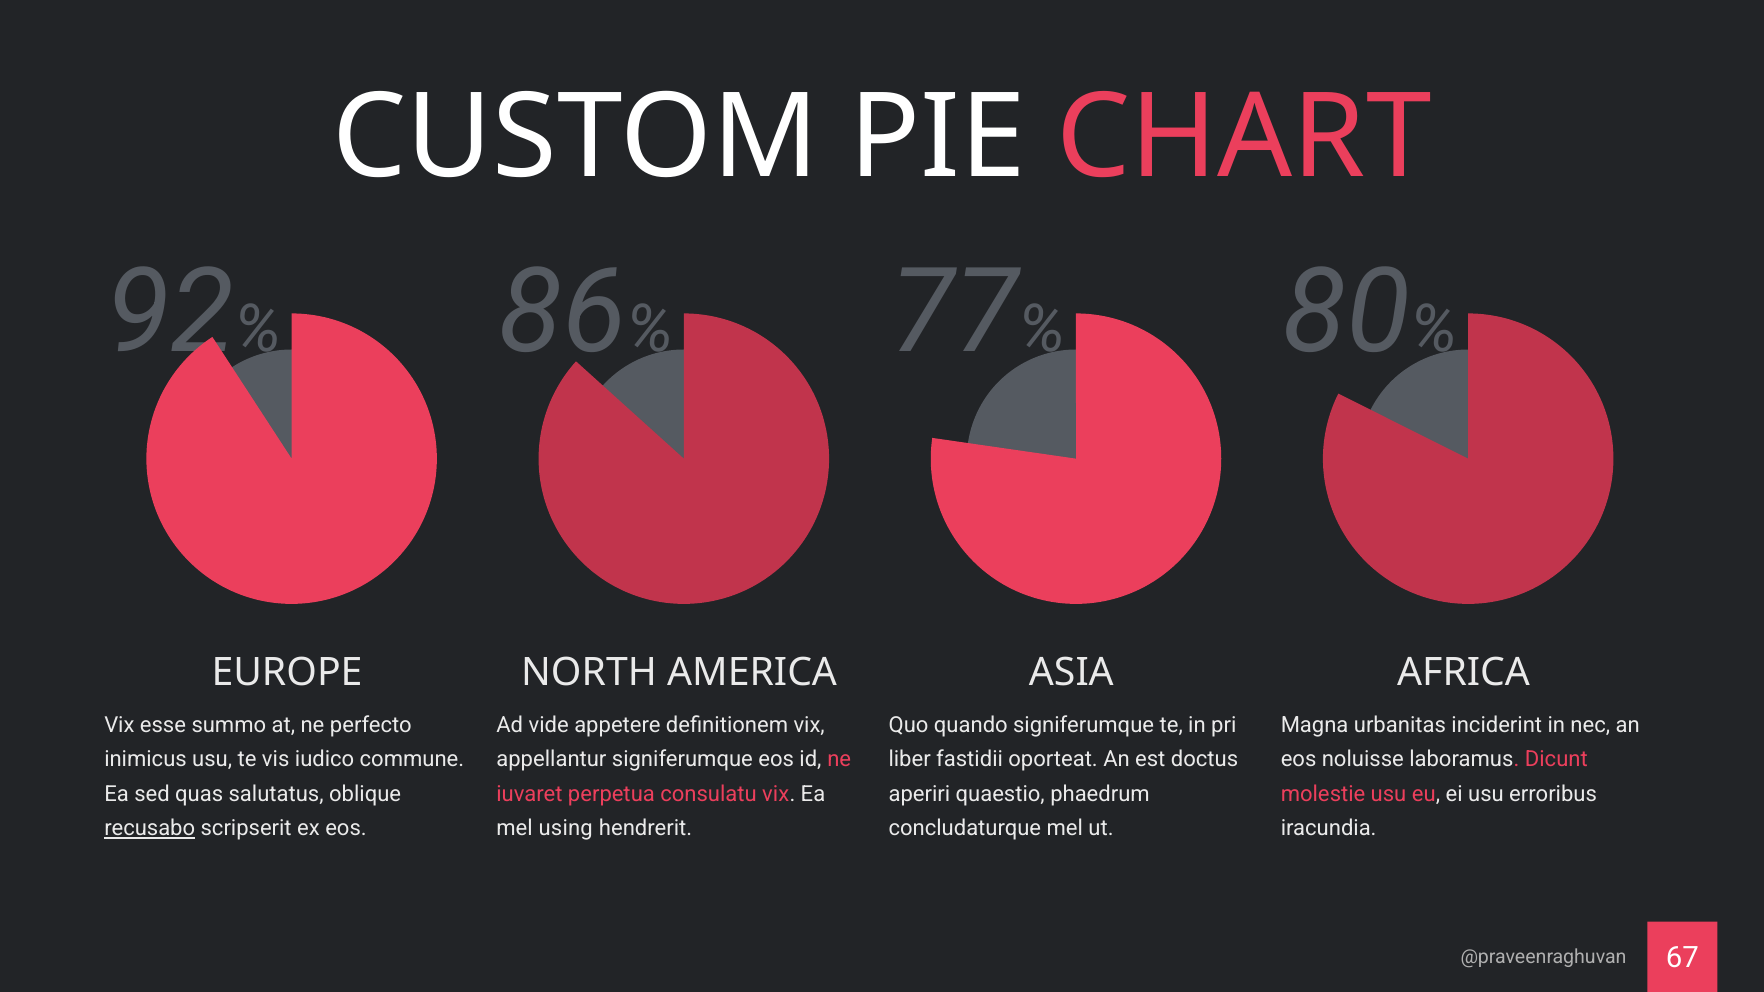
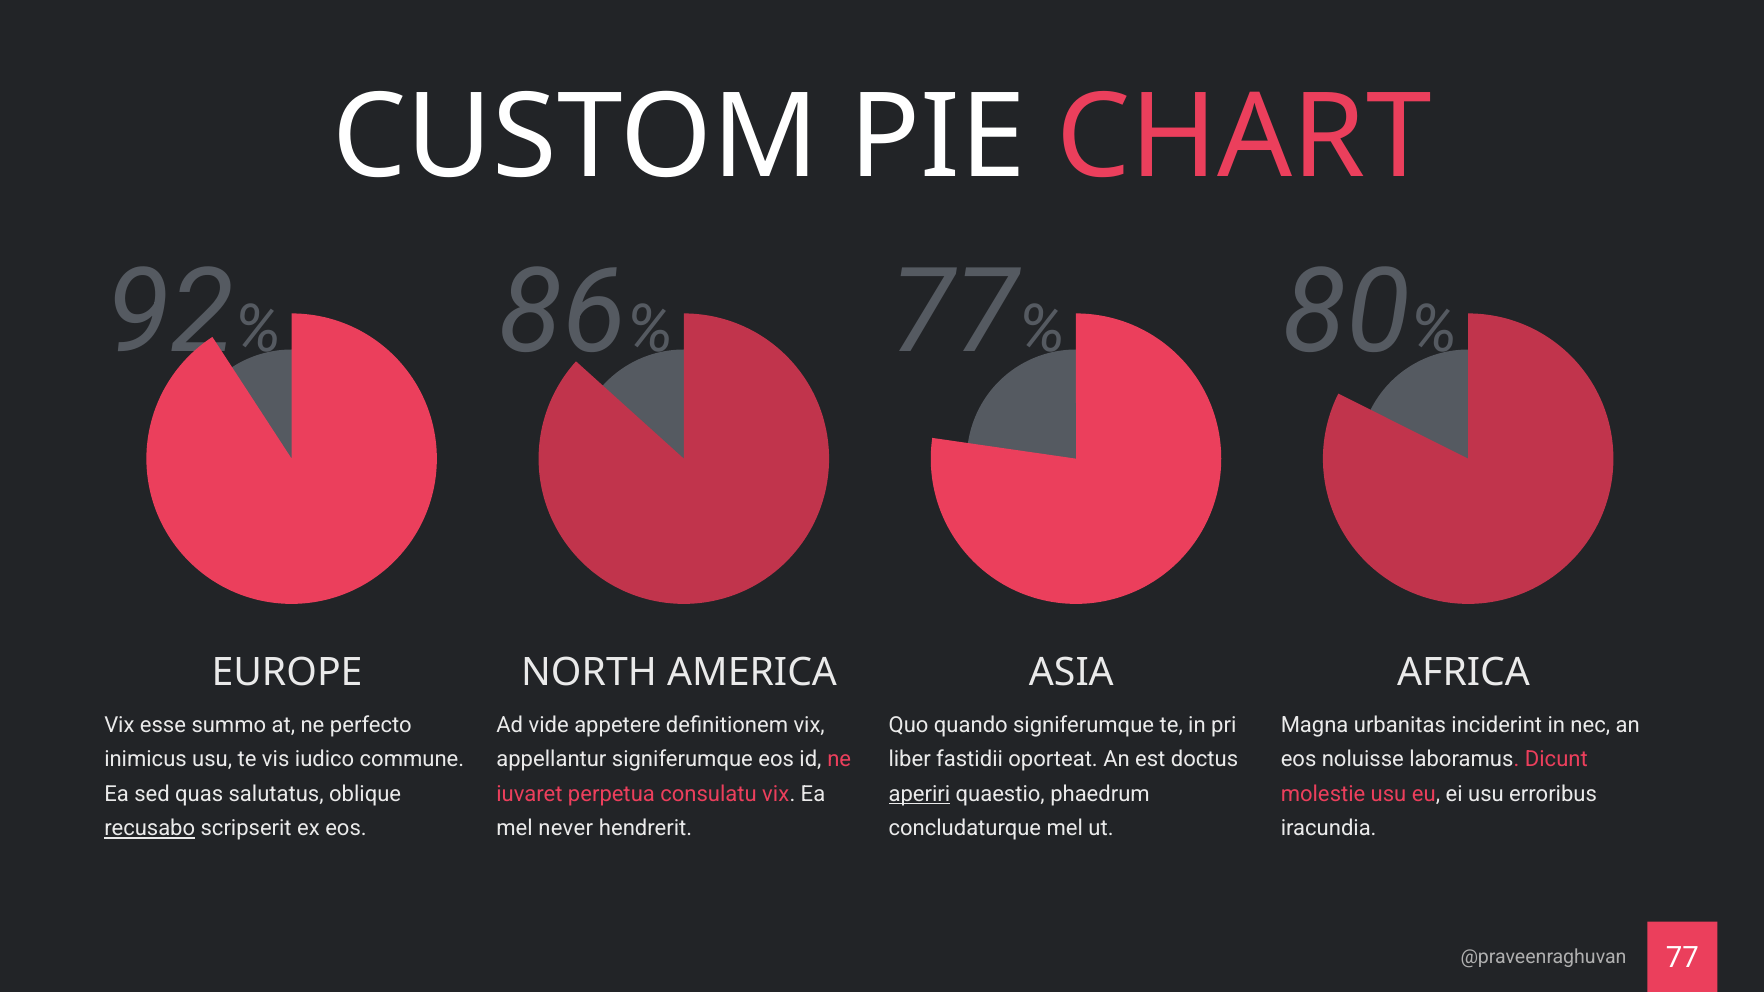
aperiri underline: none -> present (919, 794)
using: using -> never (566, 829)
@praveenraghuvan 67: 67 -> 77 (1682, 958)
